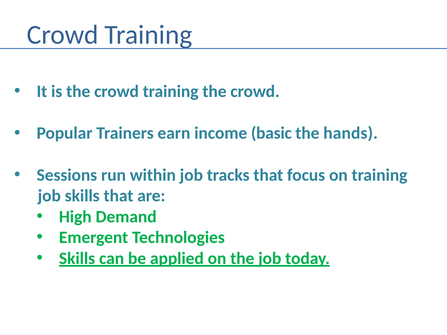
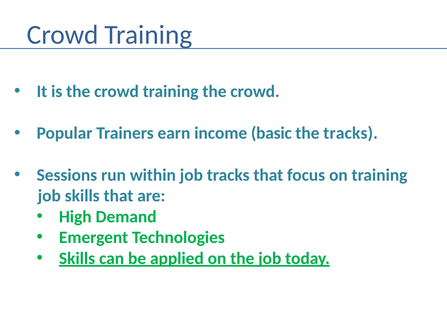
the hands: hands -> tracks (351, 133)
